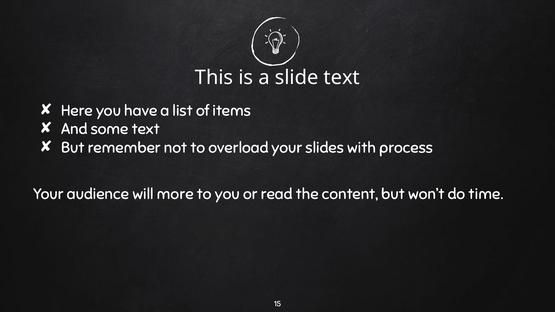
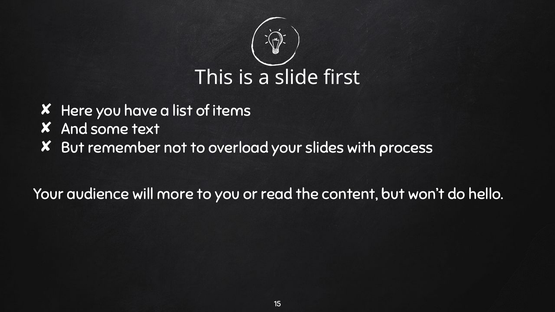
slide text: text -> first (342, 78)
time: time -> hello (486, 194)
